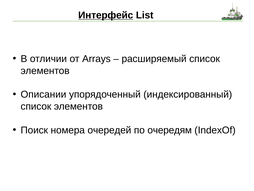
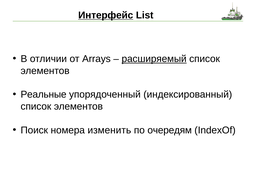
расширяемый underline: none -> present (154, 59)
Описании: Описании -> Реальные (44, 94)
очередей: очередей -> изменить (109, 130)
